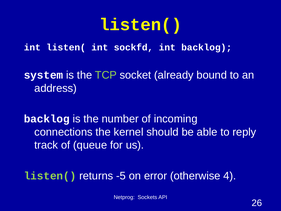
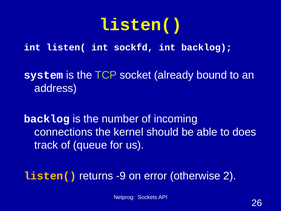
reply: reply -> does (244, 132)
listen( colour: light green -> yellow (50, 176)
-5: -5 -> -9 (121, 176)
4: 4 -> 2 (230, 176)
